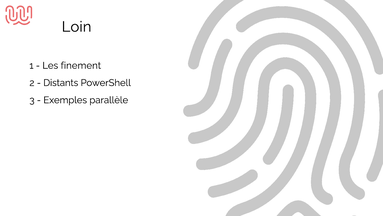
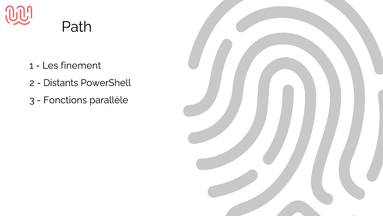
Loin: Loin -> Path (77, 27)
Exemples: Exemples -> Fonctions (65, 100)
